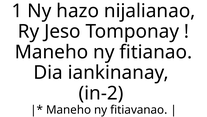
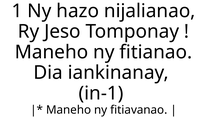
in-2: in-2 -> in-1 (101, 93)
